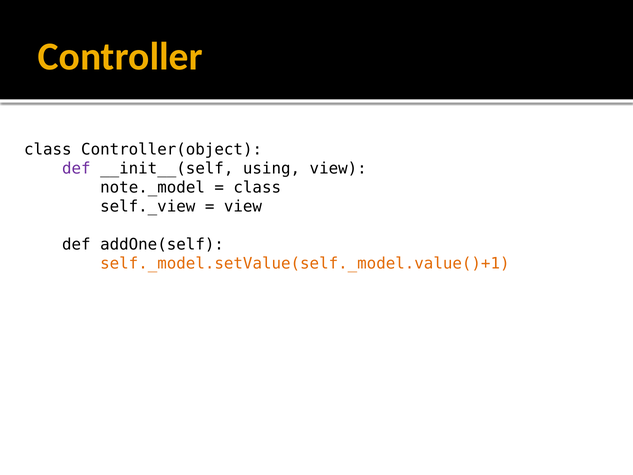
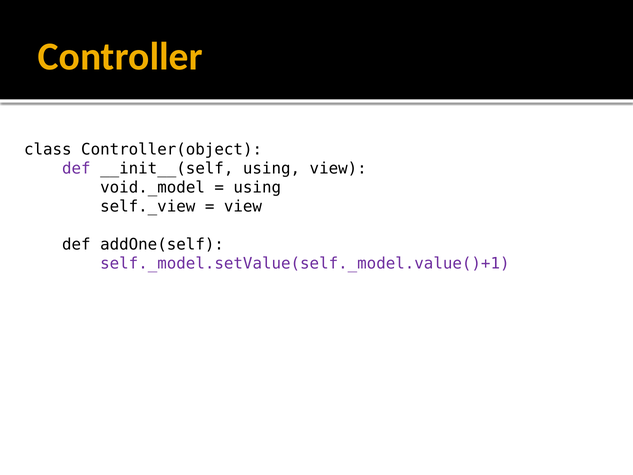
note._model: note._model -> void._model (153, 188)
class: class -> using (257, 188)
self._model.setValue(self._model.value()+1 colour: orange -> purple (305, 264)
